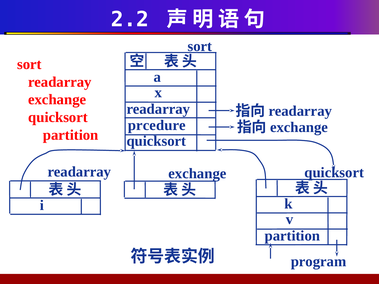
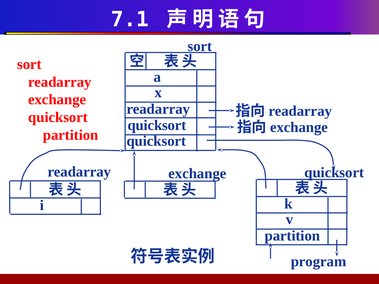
2.2: 2.2 -> 7.1 (130, 19)
prcedure: prcedure -> quicksort (157, 125)
